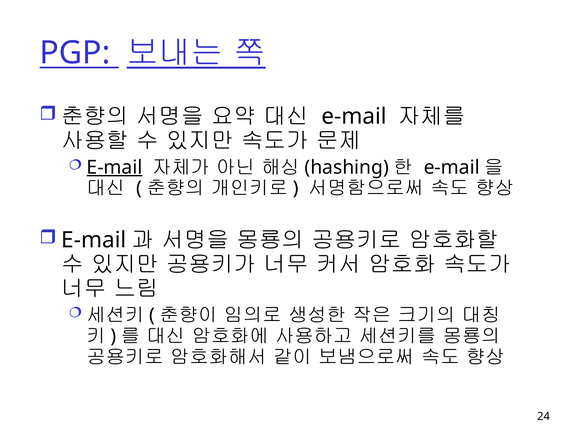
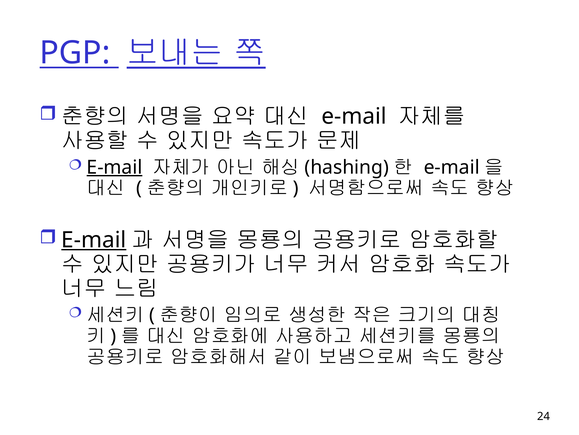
E-mail underline: none -> present (94, 240)
